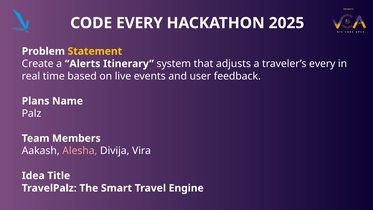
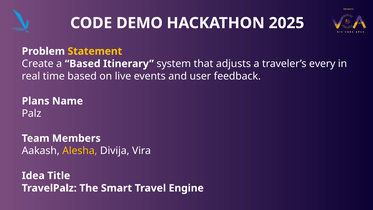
CODE EVERY: EVERY -> DEMO (139, 23)
a Alerts: Alerts -> Based (83, 64)
Alesha colour: pink -> yellow (80, 151)
